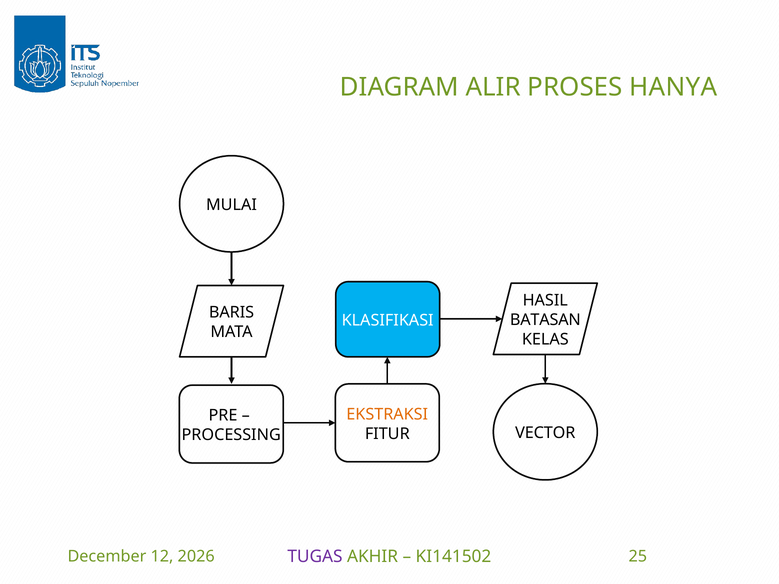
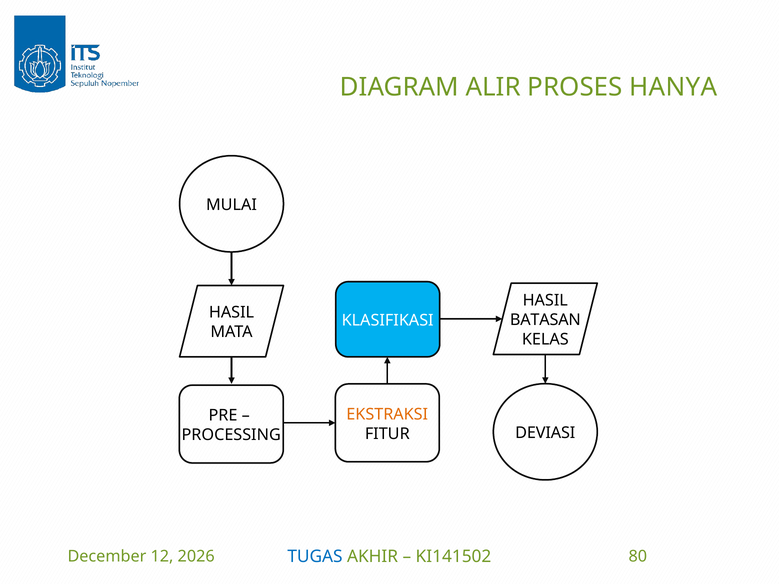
BARIS: BARIS -> HASIL (232, 313)
VECTOR: VECTOR -> DEVIASI (545, 433)
TUGAS colour: purple -> blue (315, 557)
25: 25 -> 80 (638, 557)
